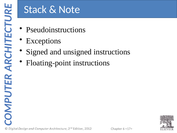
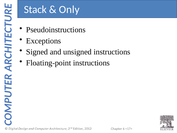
Note: Note -> Only (69, 9)
